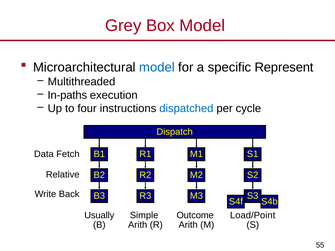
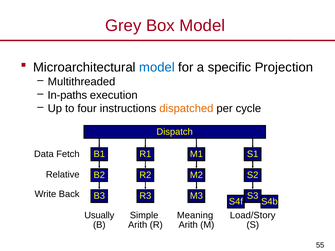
Represent: Represent -> Projection (284, 67)
dispatched colour: blue -> orange (186, 109)
Outcome: Outcome -> Meaning (195, 216)
Load/Point: Load/Point -> Load/Story (253, 216)
